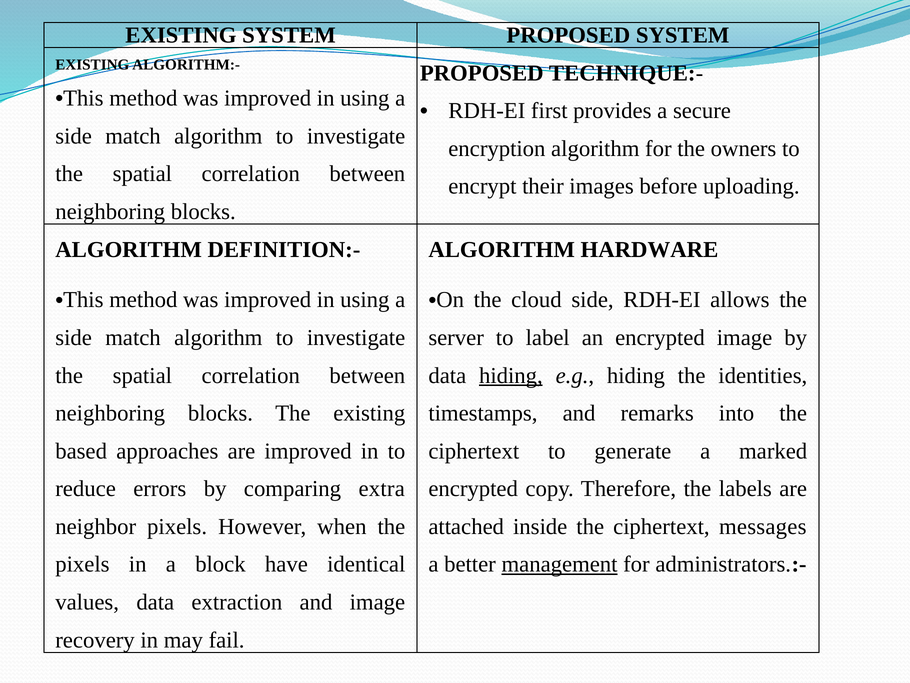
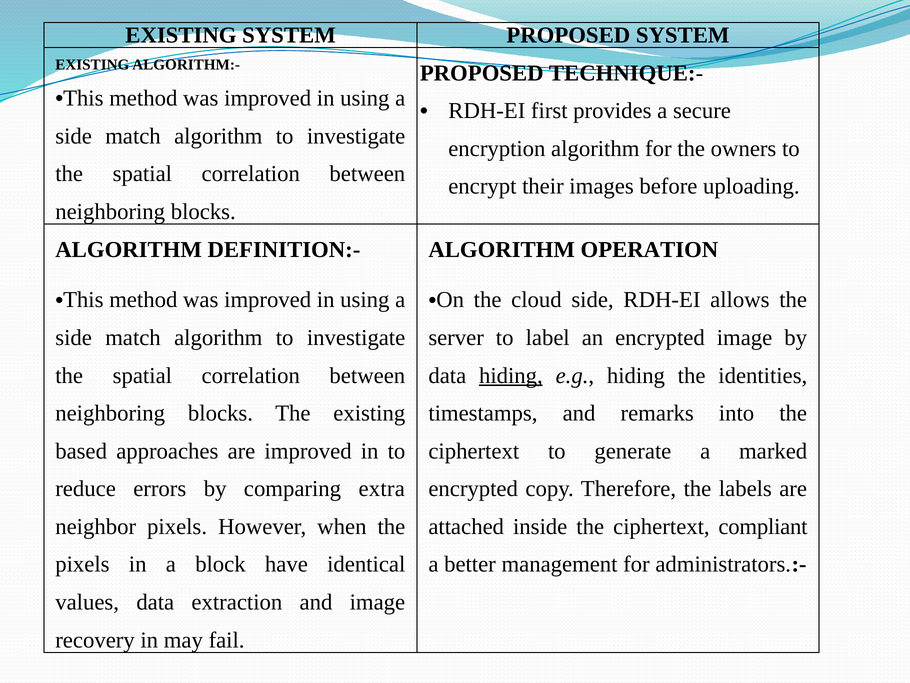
HARDWARE: HARDWARE -> OPERATION (649, 249)
messages: messages -> compliant (763, 526)
management underline: present -> none (560, 564)
